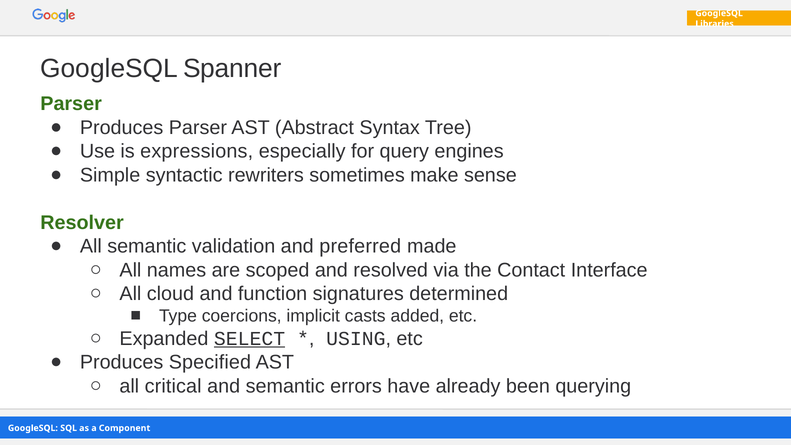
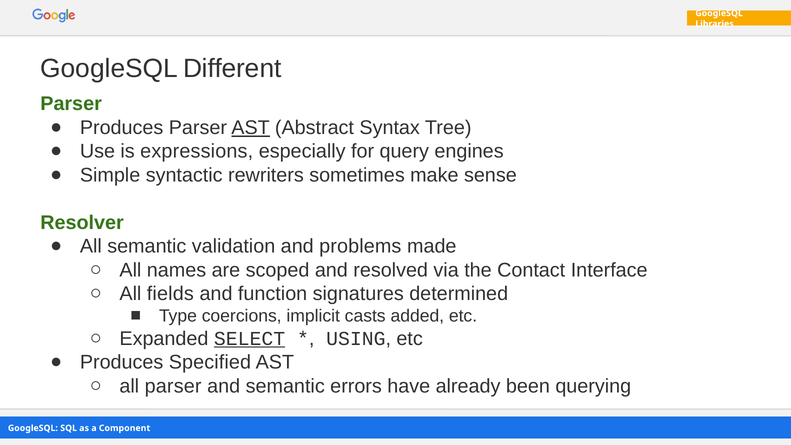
Spanner: Spanner -> Different (232, 68)
AST underline: none -> present (251, 128)
preferred: preferred -> problems (360, 246)
cloud: cloud -> fields (170, 294)
all critical: critical -> parser (173, 386)
